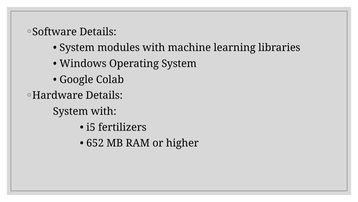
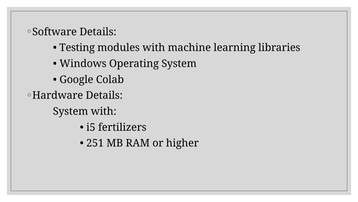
System: System -> Testing (77, 48)
652: 652 -> 251 (95, 143)
